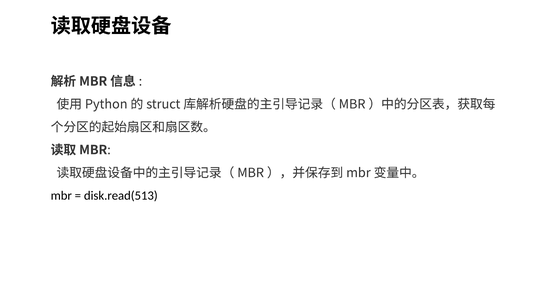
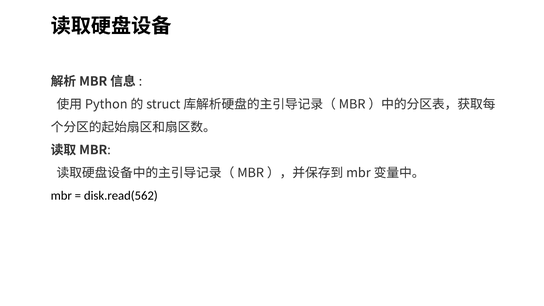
disk.read(513: disk.read(513 -> disk.read(562 (121, 196)
